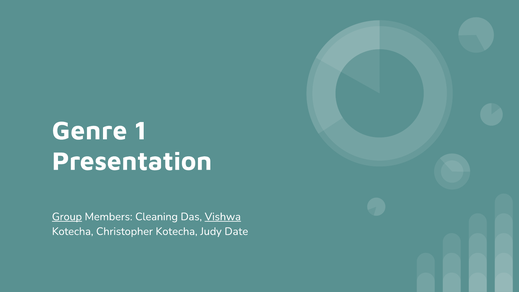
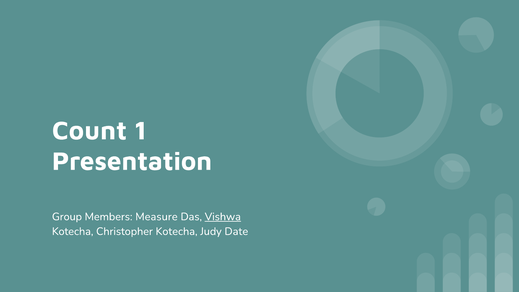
Genre: Genre -> Count (90, 131)
Group underline: present -> none (67, 217)
Cleaning: Cleaning -> Measure (156, 217)
